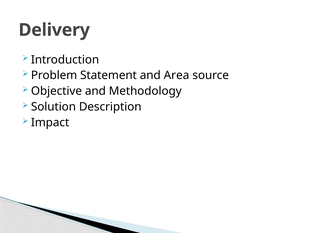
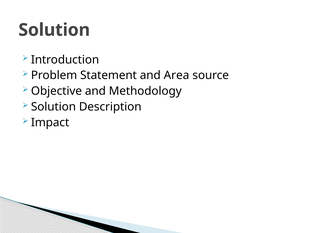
Delivery: Delivery -> Solution (54, 30)
